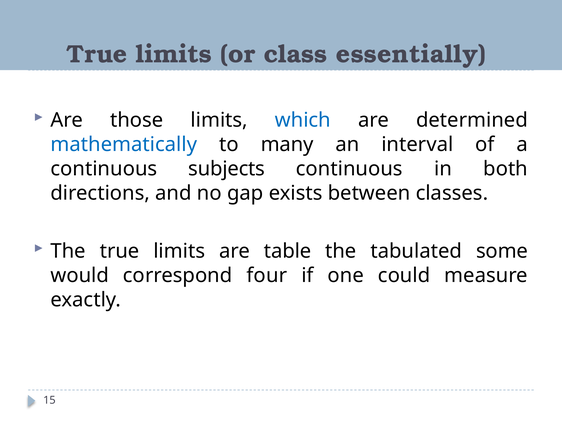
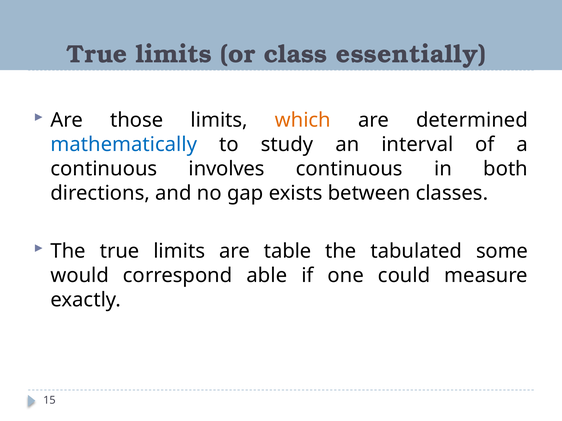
which colour: blue -> orange (303, 120)
many: many -> study (287, 145)
subjects: subjects -> involves (227, 169)
four: four -> able (267, 276)
